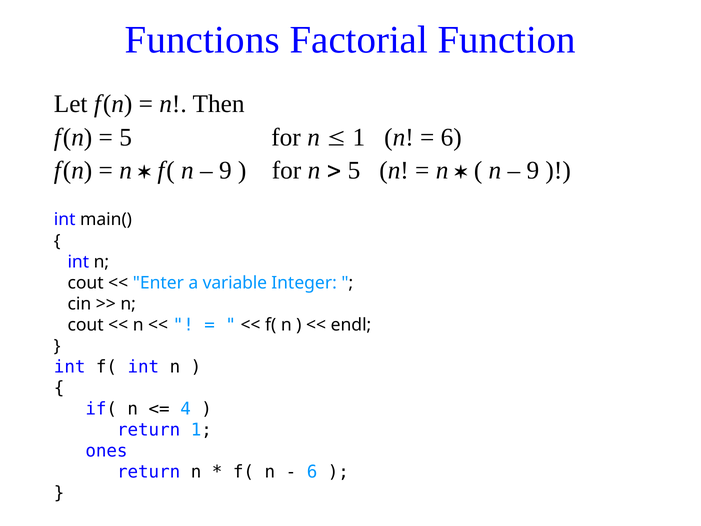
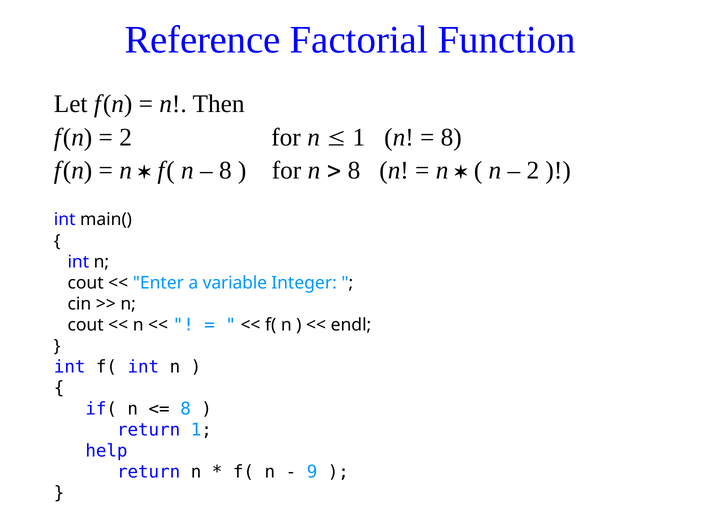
Functions: Functions -> Reference (203, 40)
5: 5 -> 2 (126, 137)
6: 6 -> 8 (451, 137)
9: 9 -> 8 (225, 170)
5: 5 -> 8 (354, 170)
9: 9 -> 2 (533, 170)
4: 4 -> 8 (186, 409)
ones: ones -> help (106, 451)
6: 6 -> 9 (312, 472)
